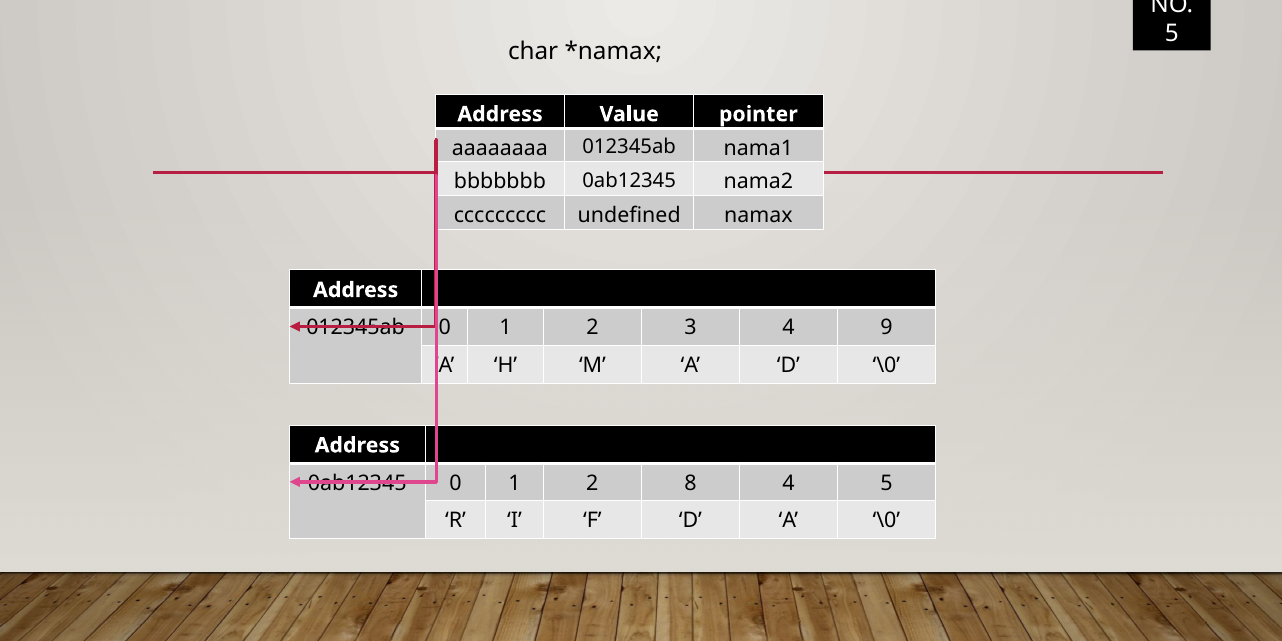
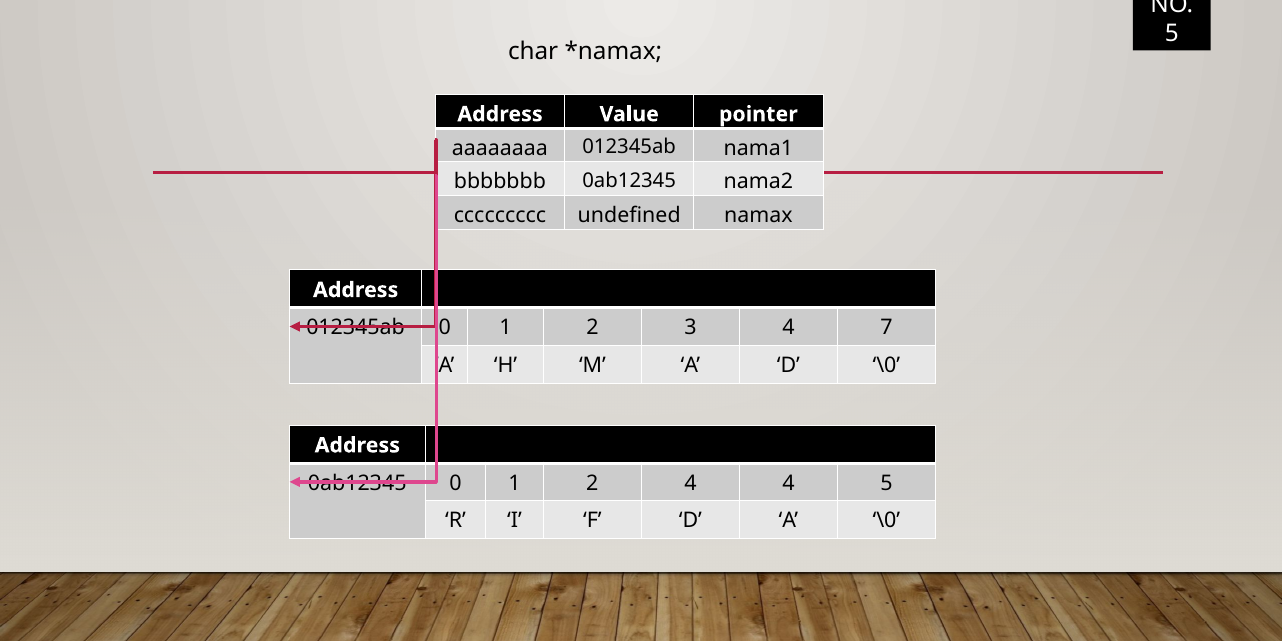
9: 9 -> 7 (886, 328)
2 8: 8 -> 4 (690, 483)
